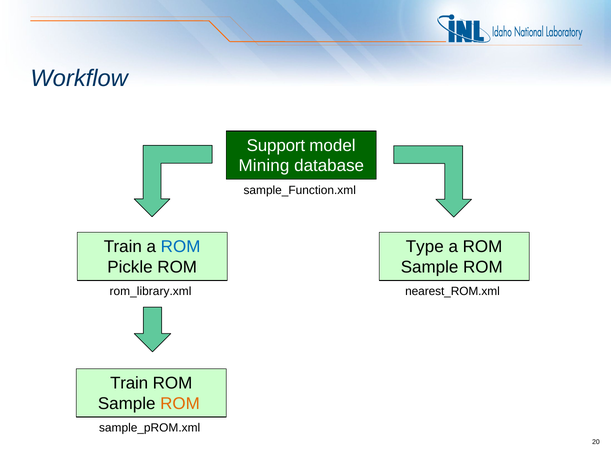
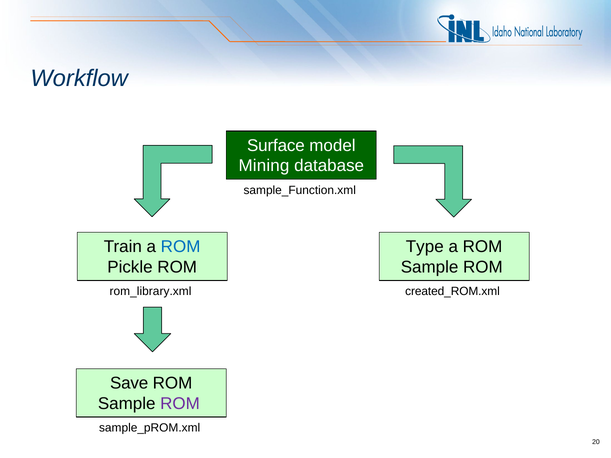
Support: Support -> Surface (276, 146)
nearest_ROM.xml: nearest_ROM.xml -> created_ROM.xml (452, 292)
Train: Train -> Save (129, 384)
ROM colour: orange -> purple (180, 404)
